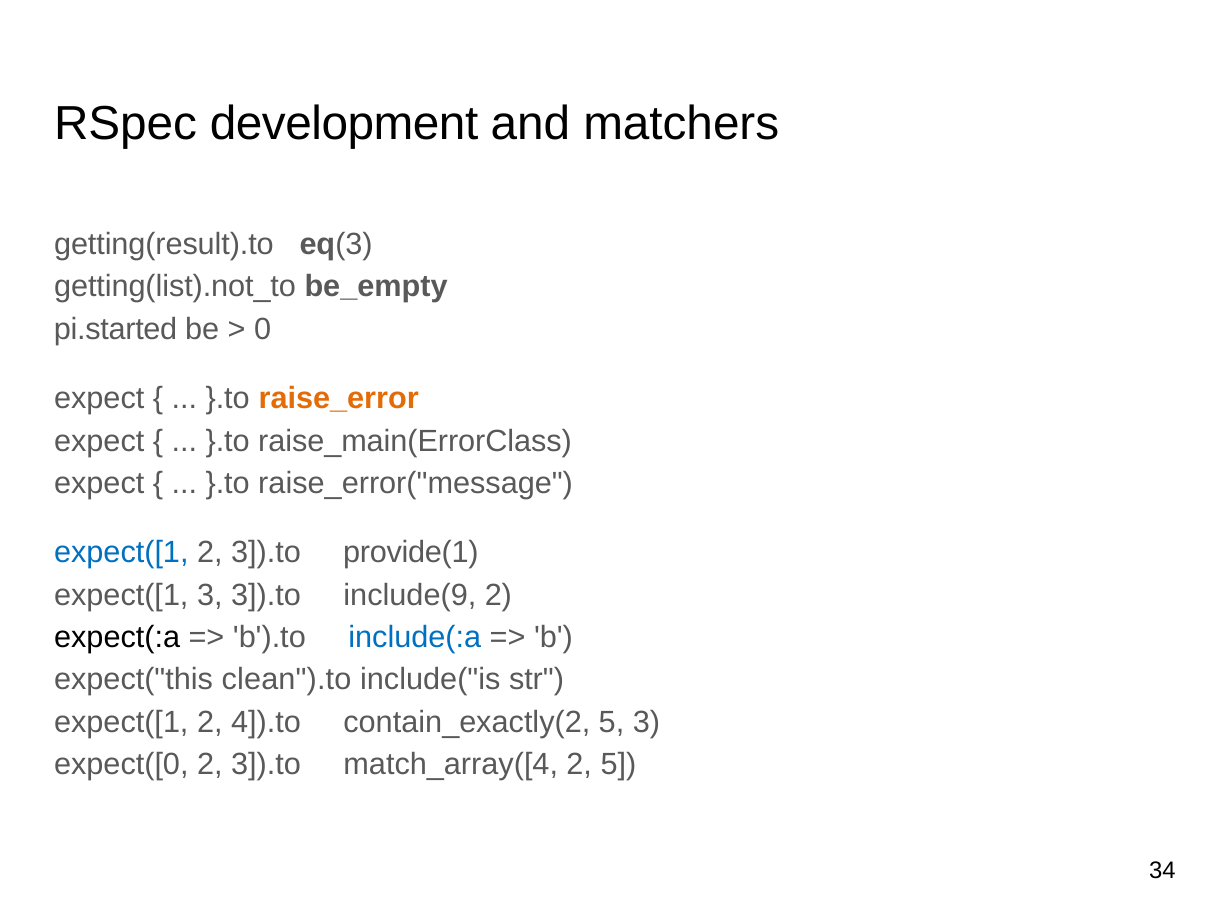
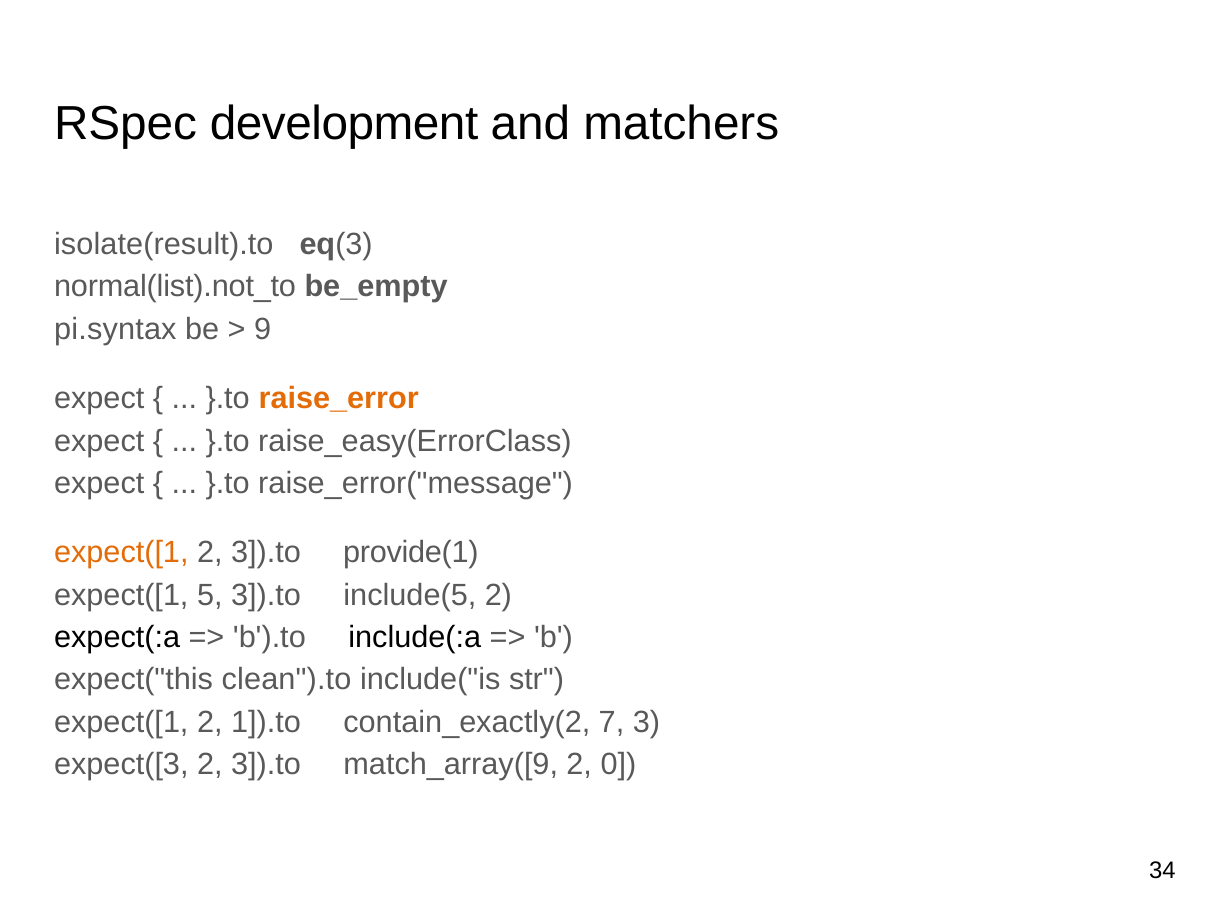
getting(result).to: getting(result).to -> isolate(result).to (164, 245)
getting(list).not_to: getting(list).not_to -> normal(list).not_to (175, 287)
pi.started: pi.started -> pi.syntax (115, 329)
0: 0 -> 9 (263, 329)
raise_main(ErrorClass: raise_main(ErrorClass -> raise_easy(ErrorClass (415, 441)
expect([1 colour: blue -> orange (121, 553)
expect([1 3: 3 -> 5 (210, 595)
include(9: include(9 -> include(5 (410, 595)
include(:a colour: blue -> black (415, 638)
4]).to: 4]).to -> 1]).to (266, 722)
contain_exactly(2 5: 5 -> 7 (612, 722)
expect([0: expect([0 -> expect([3 (121, 764)
match_array([4: match_array([4 -> match_array([9 (451, 764)
2 5: 5 -> 0 (618, 764)
